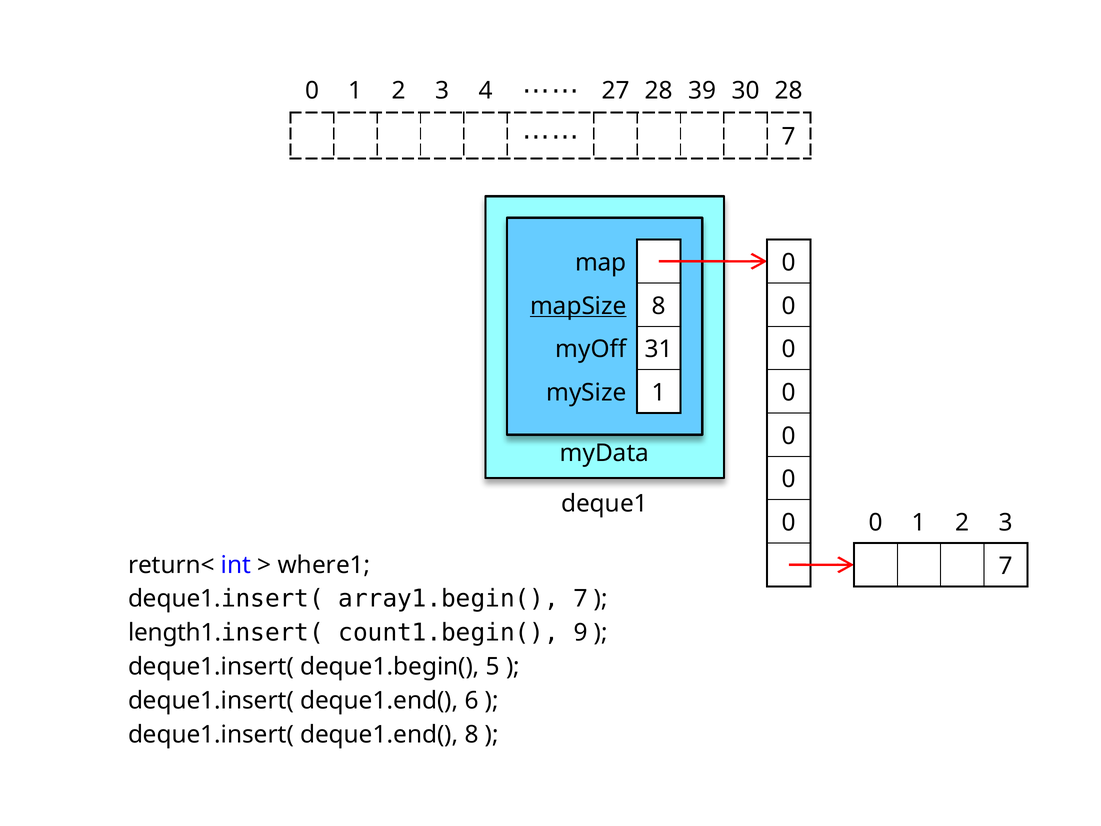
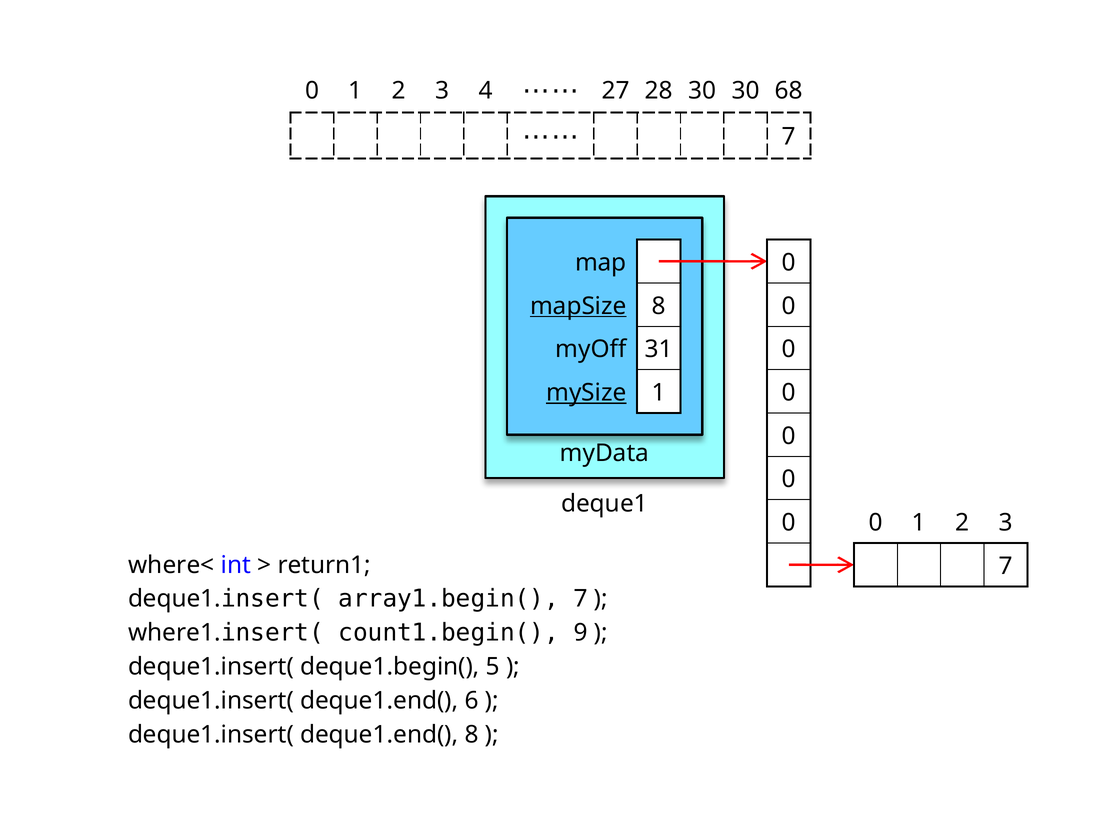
28 39: 39 -> 30 (702, 91)
30 28: 28 -> 68 (789, 91)
mySize underline: none -> present (586, 393)
return<: return< -> where< (171, 565)
where1: where1 -> return1 (324, 565)
length1: length1 -> where1 (174, 633)
